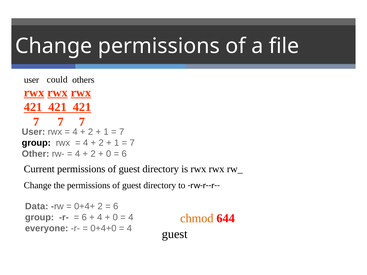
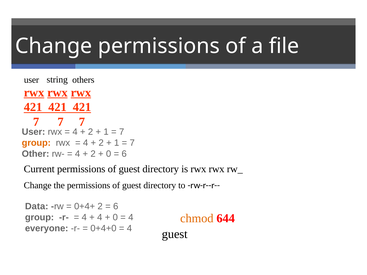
could: could -> string (57, 80)
group colour: black -> orange (36, 143)
6: 6 -> 4 (84, 217)
